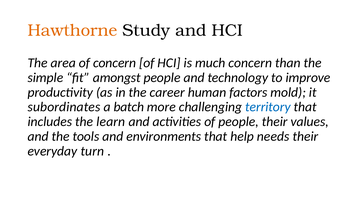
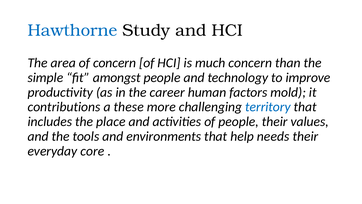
Hawthorne colour: orange -> blue (72, 30)
subordinates: subordinates -> contributions (64, 107)
batch: batch -> these (129, 107)
learn: learn -> place (111, 121)
turn: turn -> core (92, 151)
